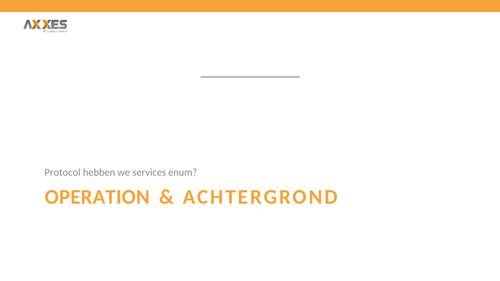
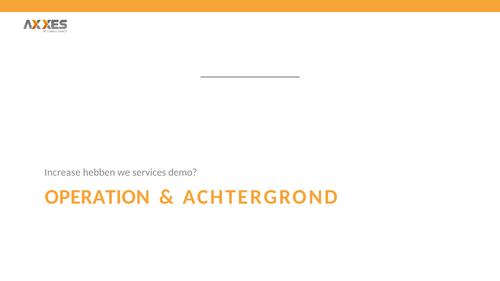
Protocol: Protocol -> Increase (63, 173)
enum: enum -> demo (183, 173)
